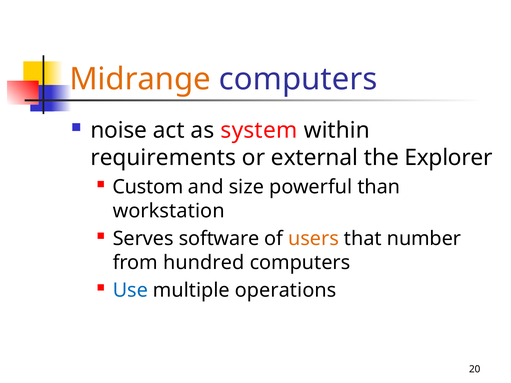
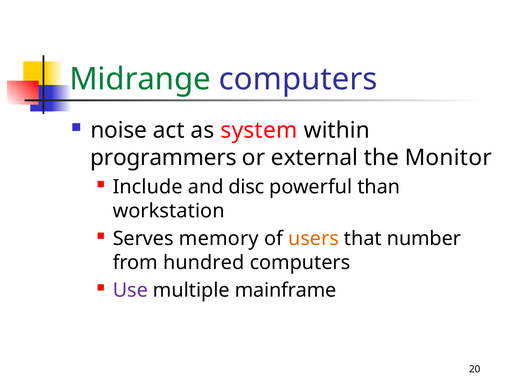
Midrange colour: orange -> green (140, 79)
requirements: requirements -> programmers (163, 158)
Explorer: Explorer -> Monitor (448, 158)
Custom: Custom -> Include (148, 187)
size: size -> disc (247, 187)
software: software -> memory (219, 239)
Use colour: blue -> purple (130, 291)
operations: operations -> mainframe (286, 291)
